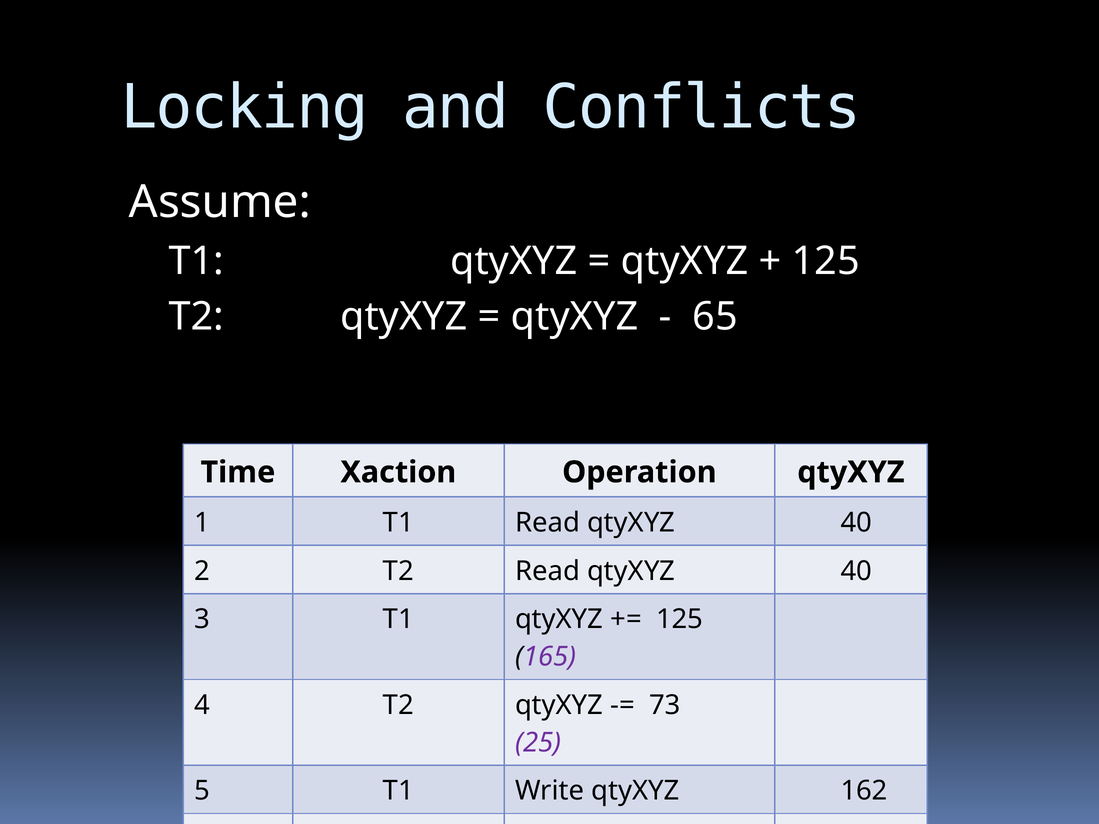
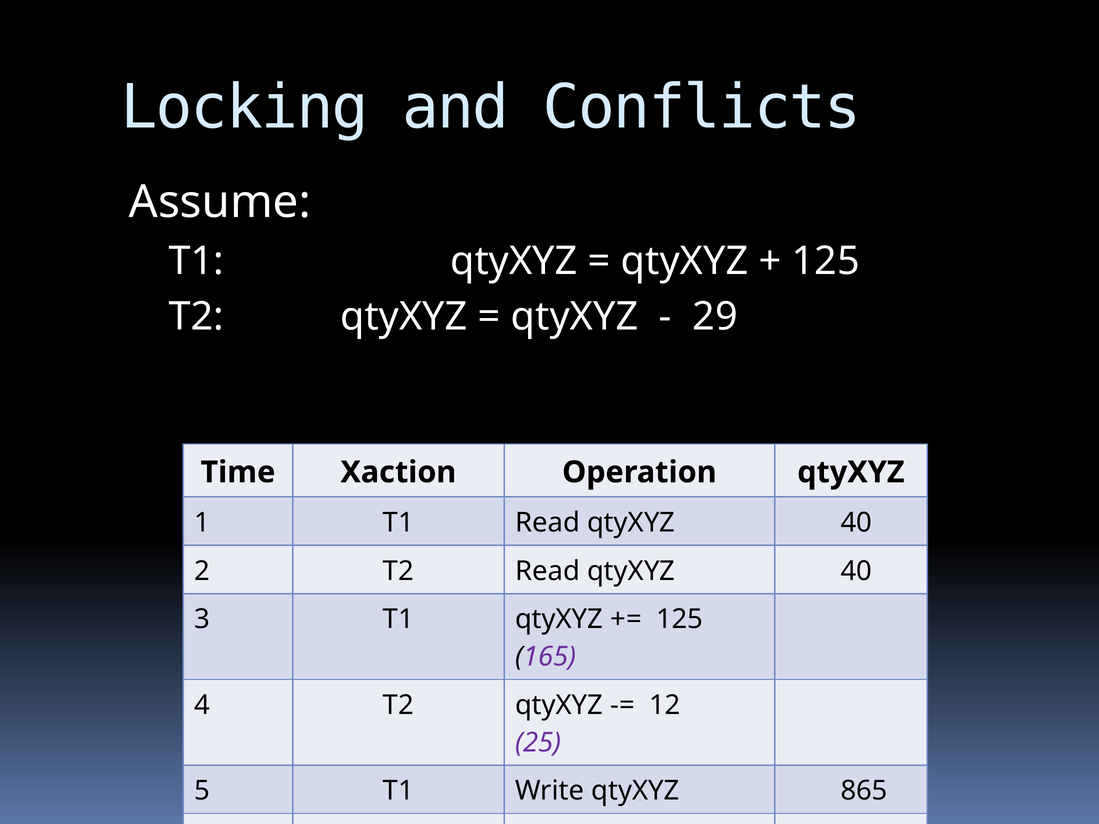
65: 65 -> 29 (715, 317)
73: 73 -> 12 (665, 705)
162: 162 -> 865 (864, 791)
